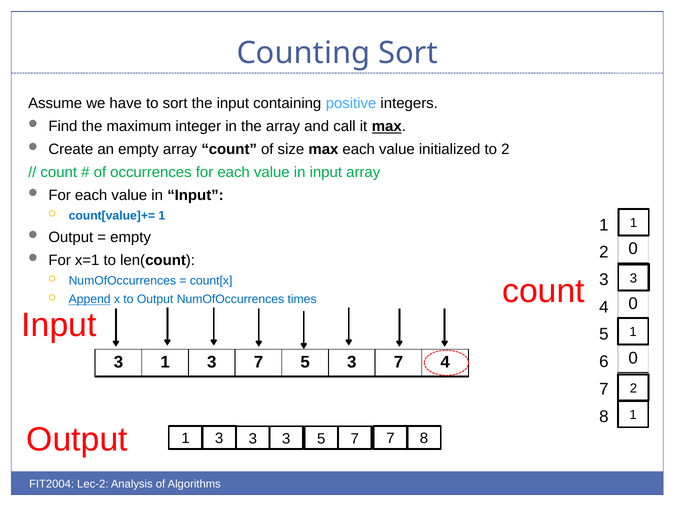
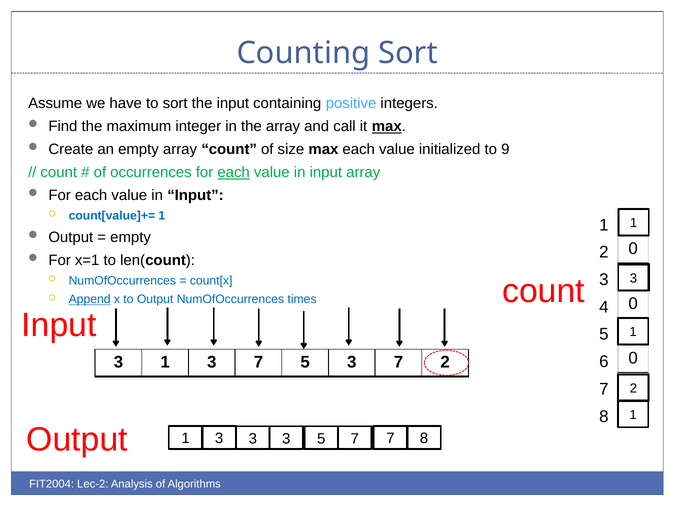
to 2: 2 -> 9 (505, 150)
each underline: none -> present (234, 173)
7 4: 4 -> 2 (445, 362)
